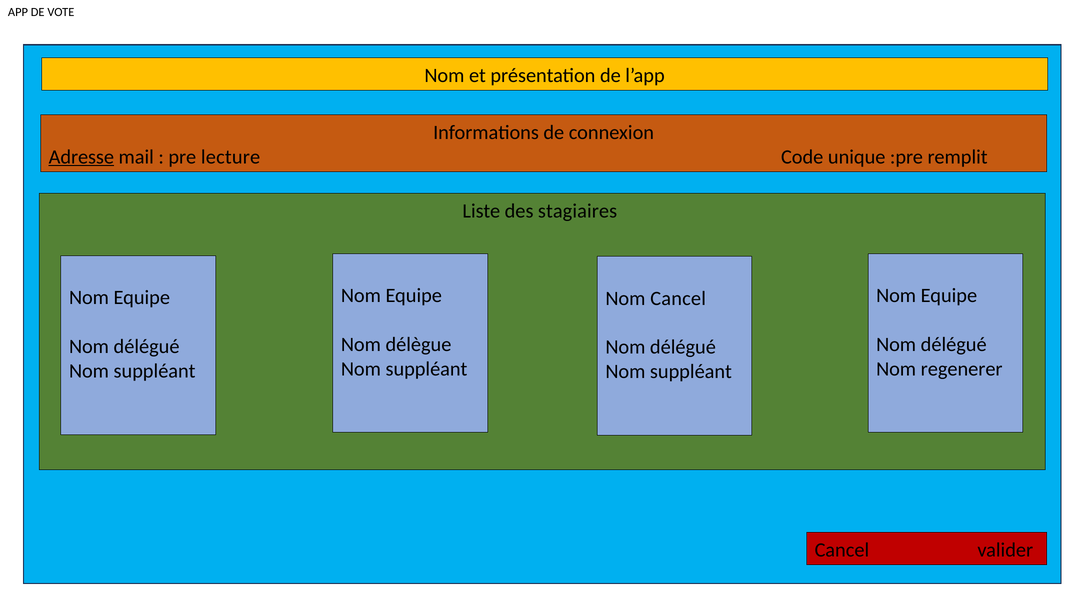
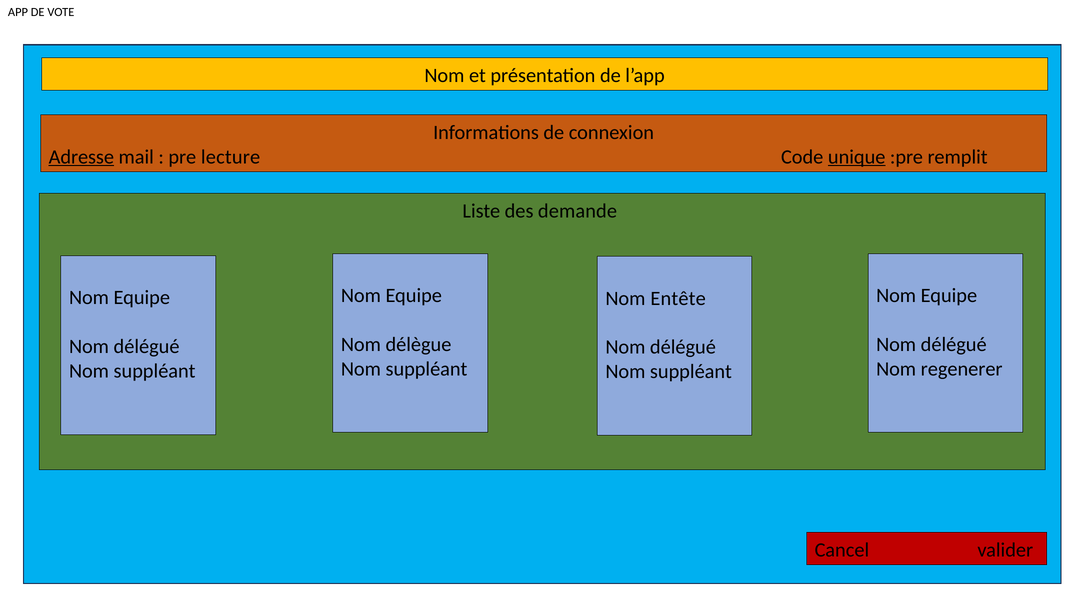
unique underline: none -> present (857, 157)
stagiaires: stagiaires -> demande (578, 211)
Nom Cancel: Cancel -> Entête (678, 298)
